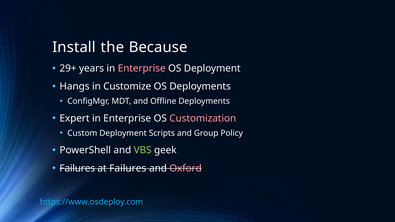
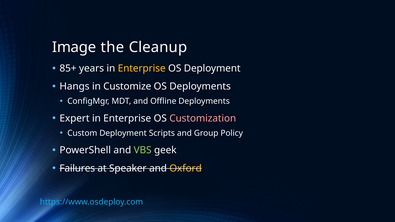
Install: Install -> Image (74, 47)
Because: Because -> Cleanup (158, 47)
29+: 29+ -> 85+ (68, 68)
Enterprise colour: pink -> yellow (142, 68)
at Failures: Failures -> Speaker (128, 168)
Oxford colour: pink -> yellow (186, 168)
